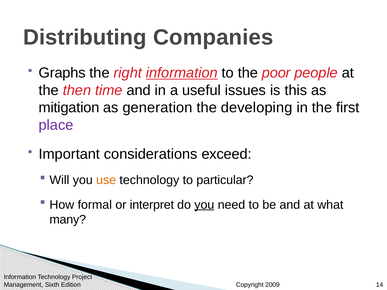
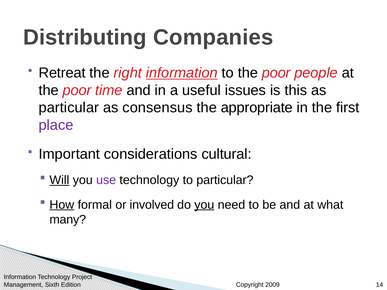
Graphs: Graphs -> Retreat (62, 73)
then: then -> poor (77, 90)
mitigation: mitigation -> particular (69, 108)
generation: generation -> consensus (158, 108)
developing: developing -> appropriate (257, 108)
exceed: exceed -> cultural (227, 154)
Will underline: none -> present (59, 180)
use colour: orange -> purple (106, 180)
How underline: none -> present (62, 205)
interpret: interpret -> involved (152, 205)
